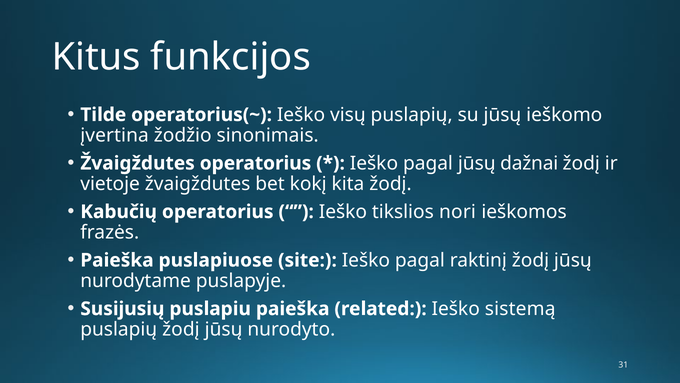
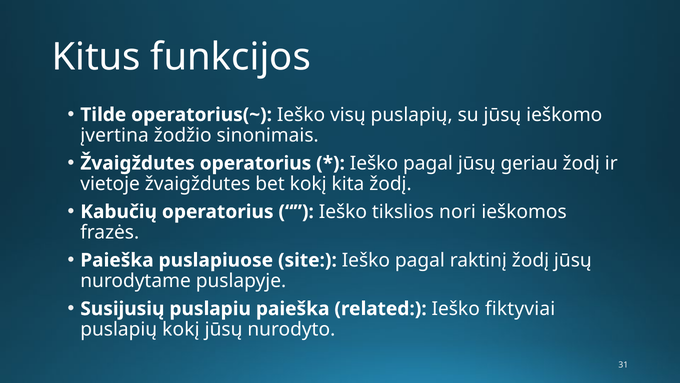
dažnai: dažnai -> geriau (529, 163)
sistemą: sistemą -> fiktyviai (520, 308)
puslapių žodį: žodį -> kokį (181, 329)
